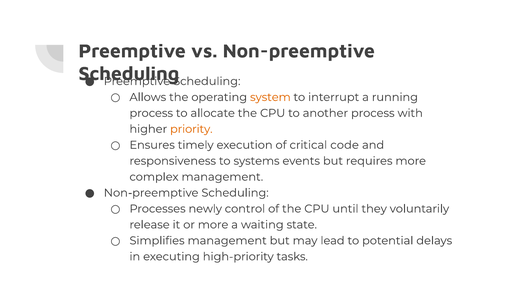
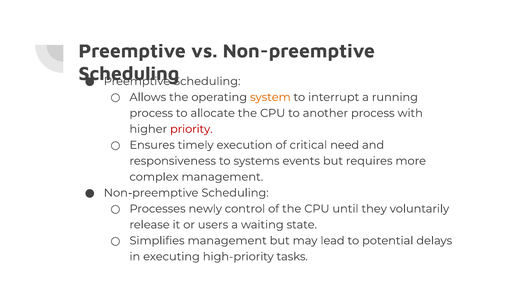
priority colour: orange -> red (191, 129)
code: code -> need (345, 145)
or more: more -> users (213, 225)
